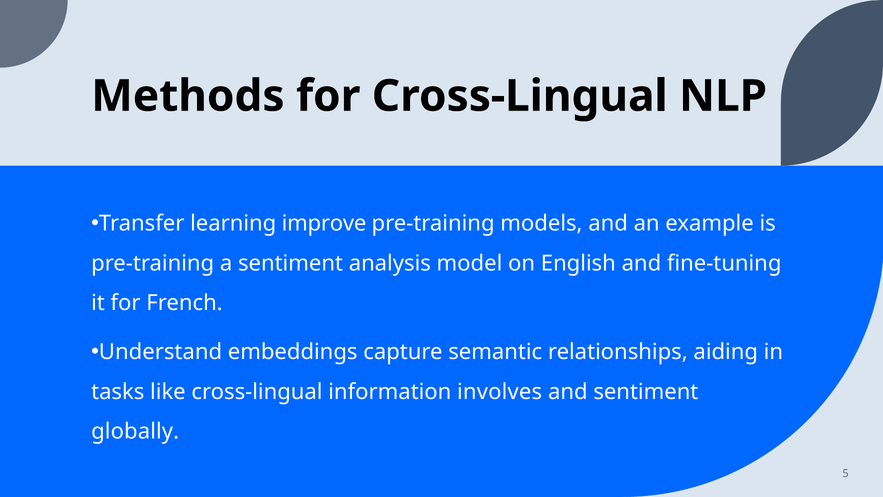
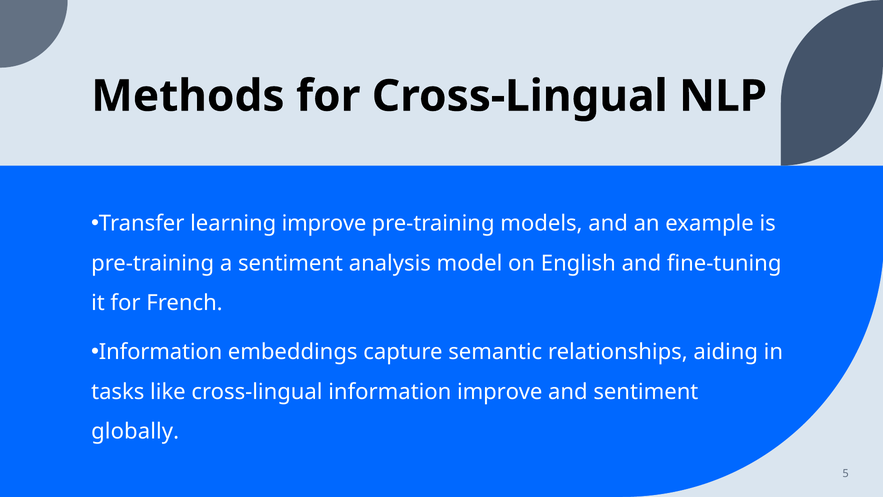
Understand: Understand -> Information (161, 352)
information involves: involves -> improve (500, 392)
